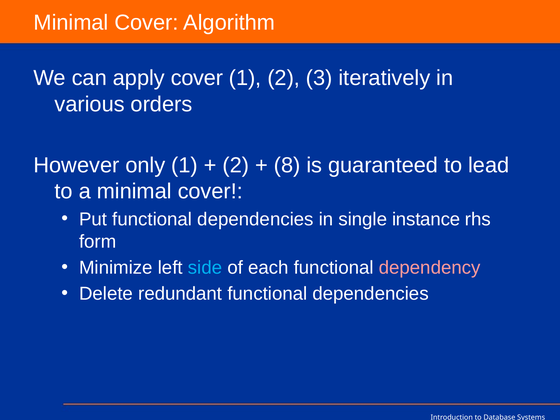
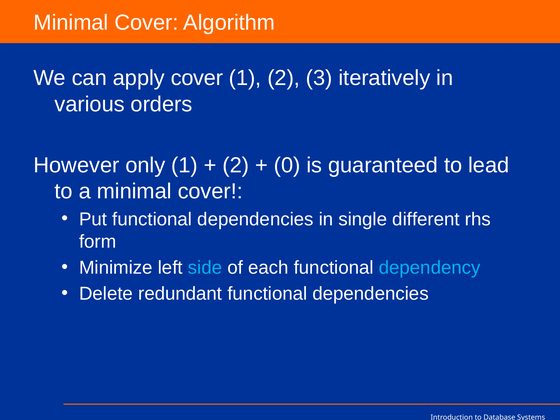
8: 8 -> 0 (287, 165)
instance: instance -> different (426, 219)
dependency colour: pink -> light blue (430, 268)
